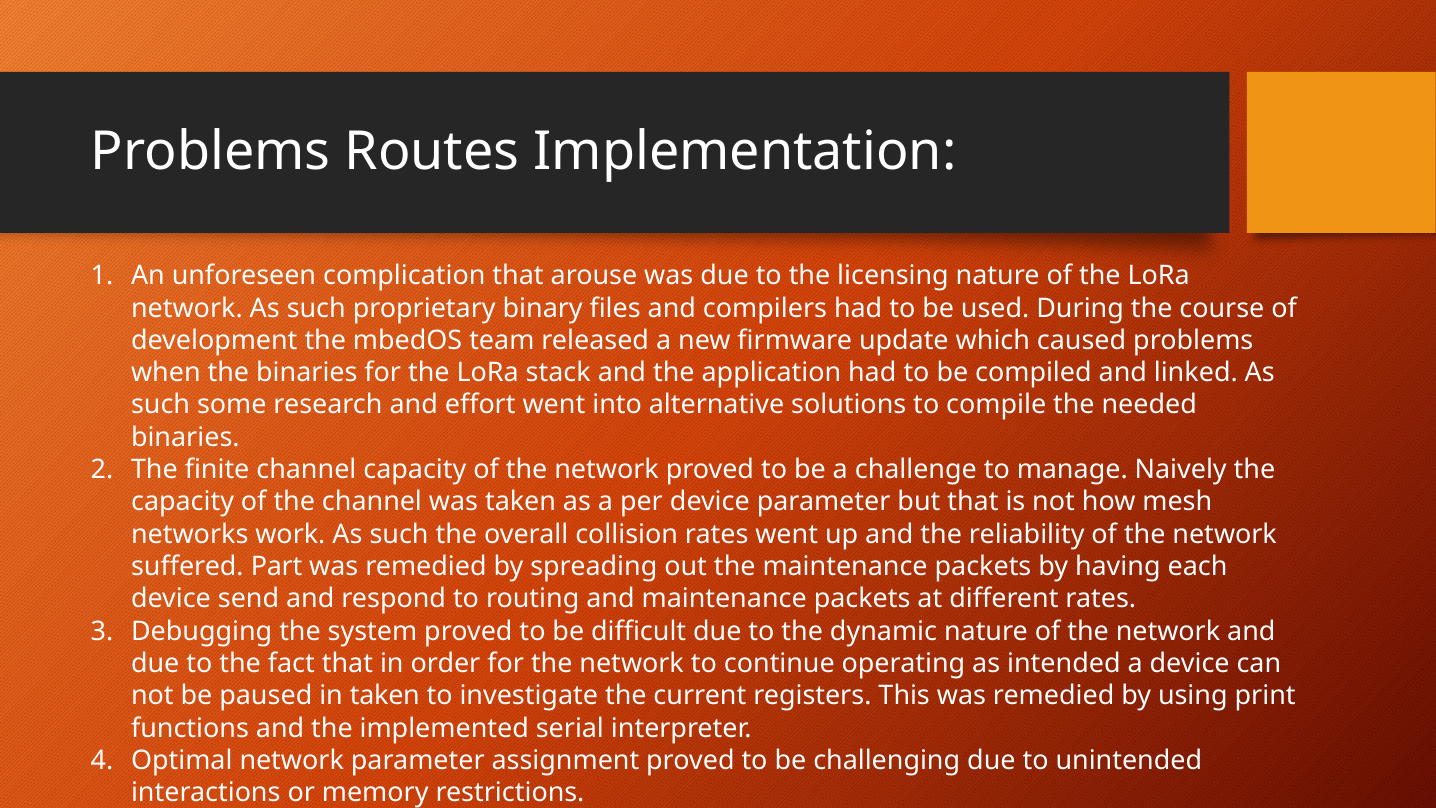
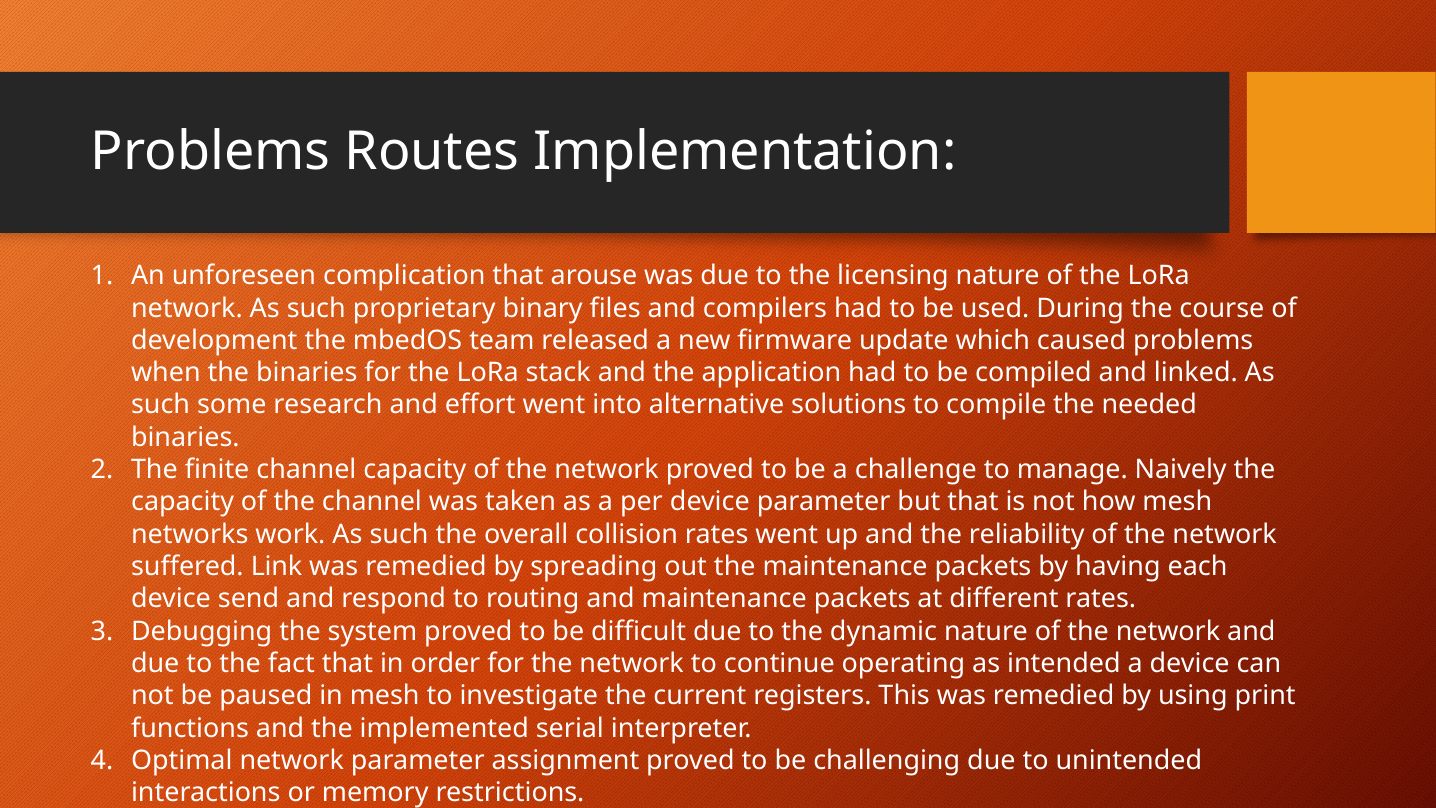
Part: Part -> Link (277, 566)
in taken: taken -> mesh (385, 696)
